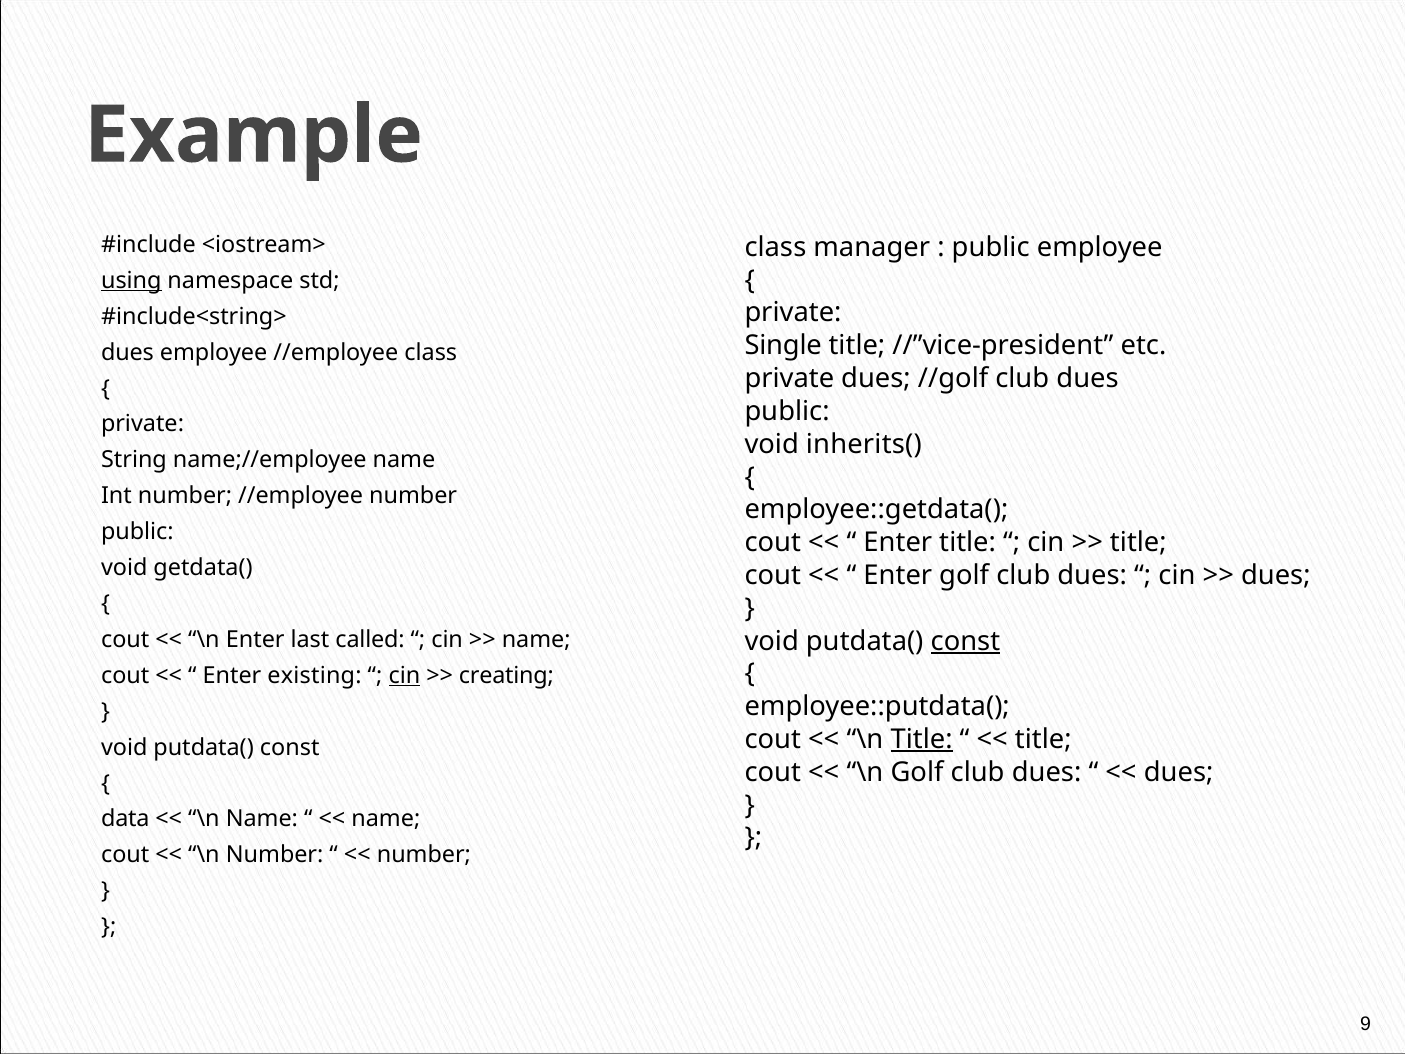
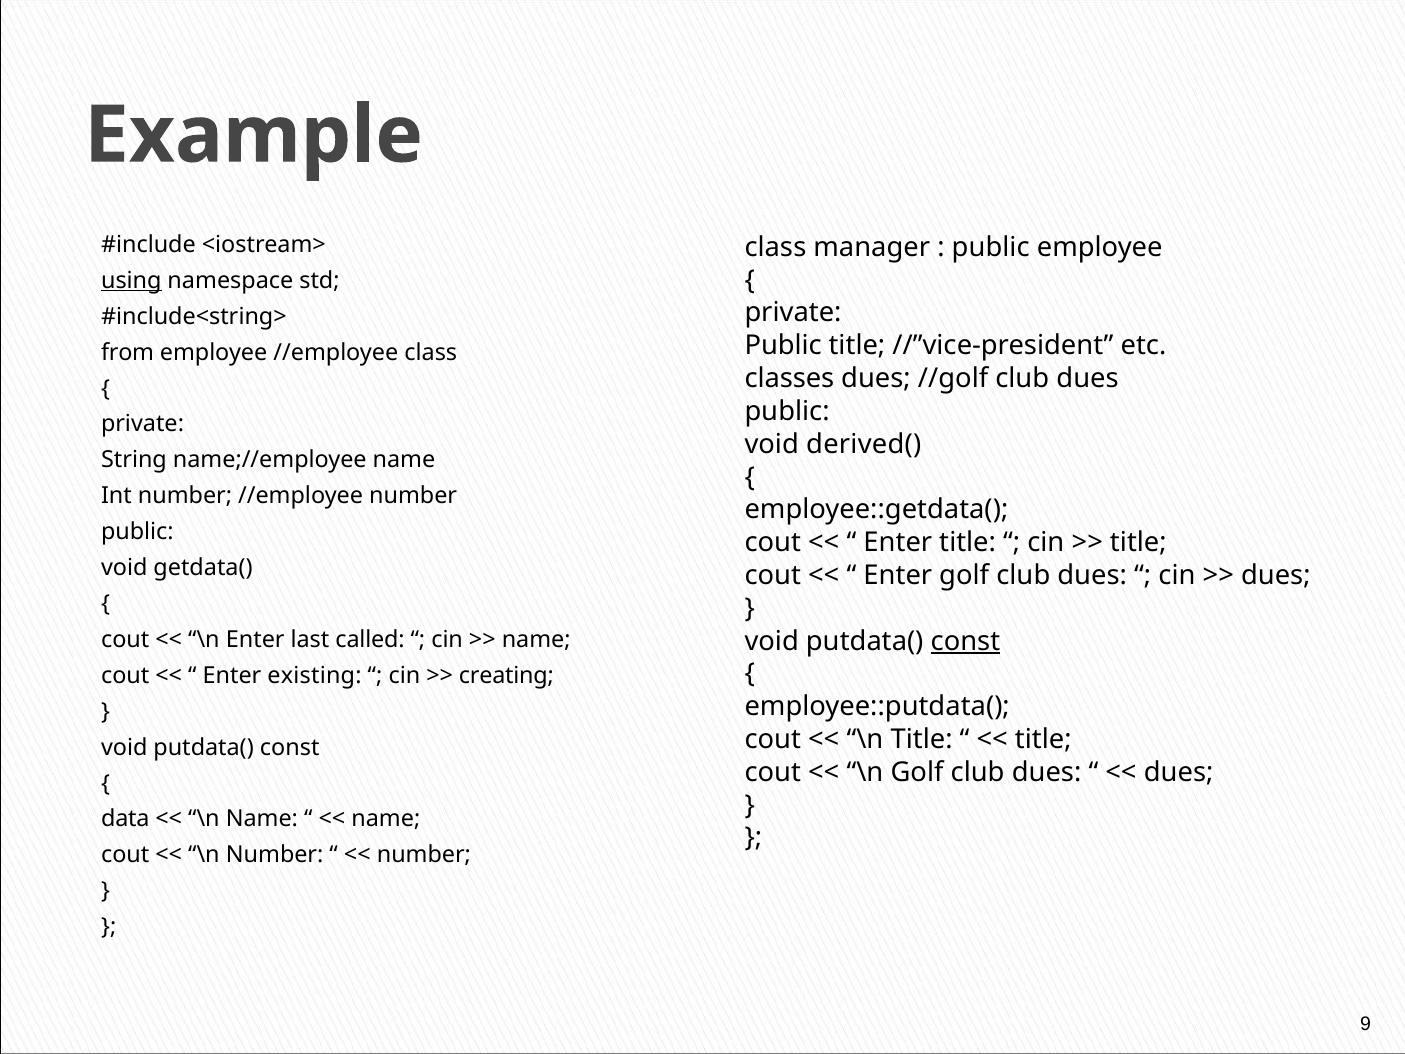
Single: Single -> Public (783, 346)
dues: dues -> from (128, 352)
private: private -> classes (789, 378)
inherits(: inherits( -> derived( (864, 444)
cin underline: present -> none (404, 675)
Title underline: present -> none (922, 739)
